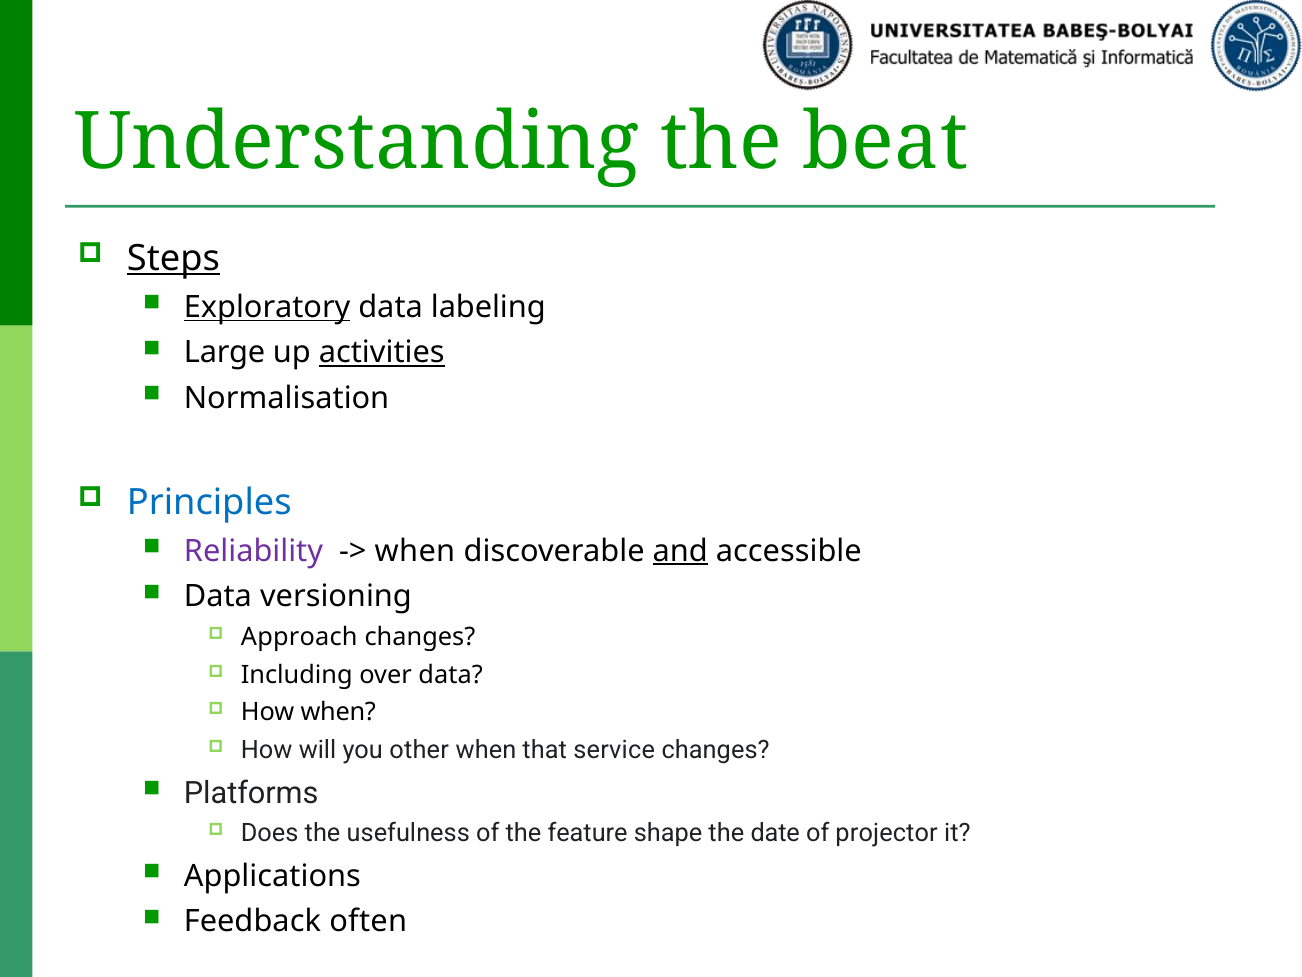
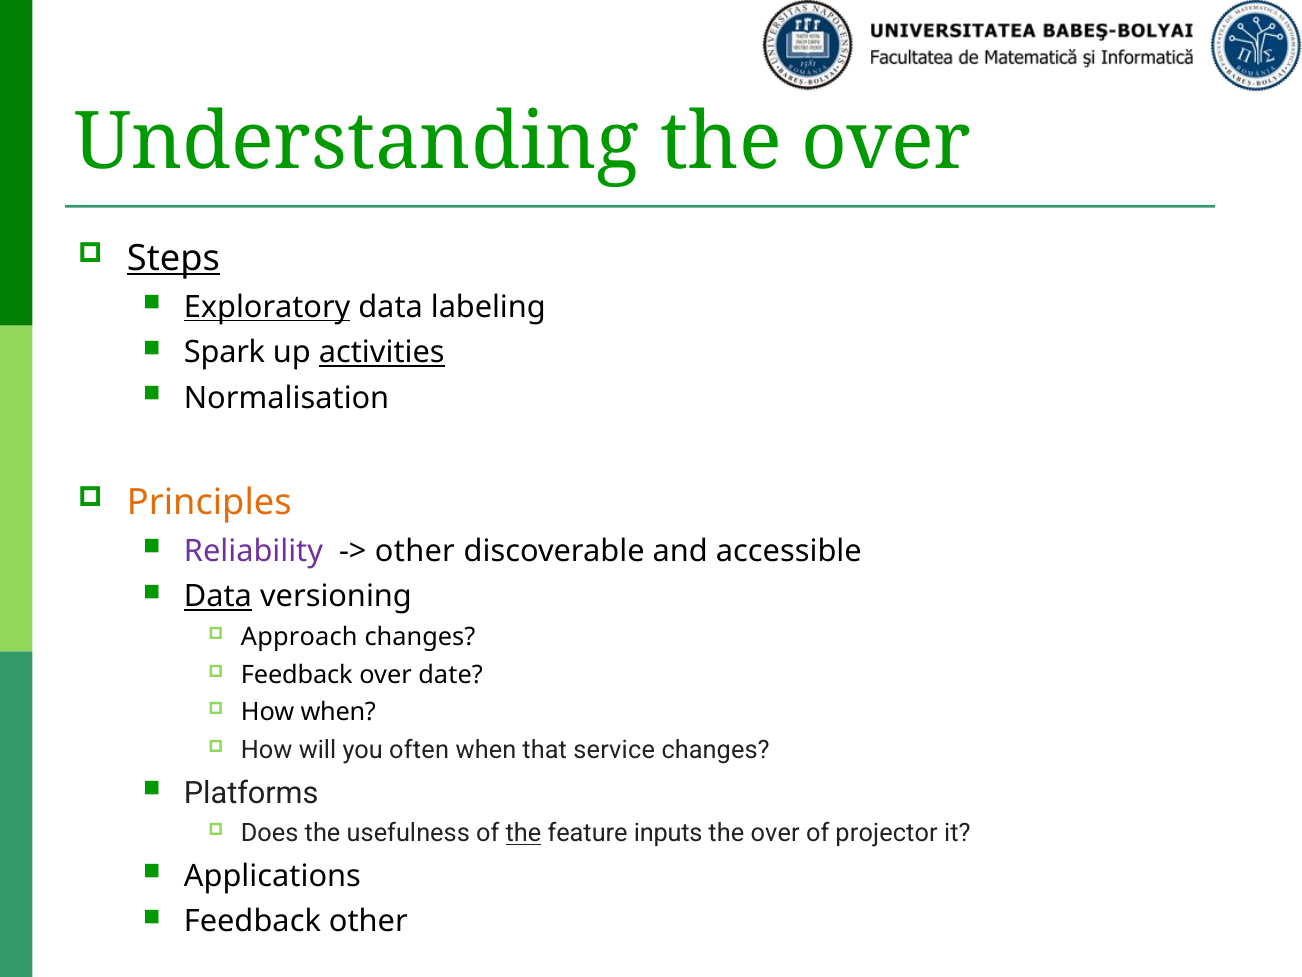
Understanding the beat: beat -> over (886, 142)
Large: Large -> Spark (225, 353)
Principles colour: blue -> orange (209, 502)
when: when -> other (415, 551)
and underline: present -> none (680, 551)
Data underline: none -> present (218, 596)
Including: Including -> Feedback (297, 675)
over data: data -> date (451, 675)
other: other -> often (419, 750)
the underline: none -> present (524, 833)
shape: shape -> inputs (668, 833)
date: date -> over (775, 833)
Feedback often: often -> other (368, 921)
